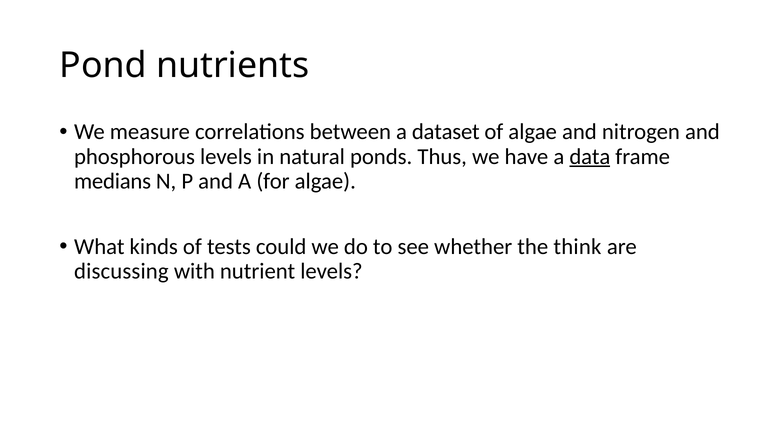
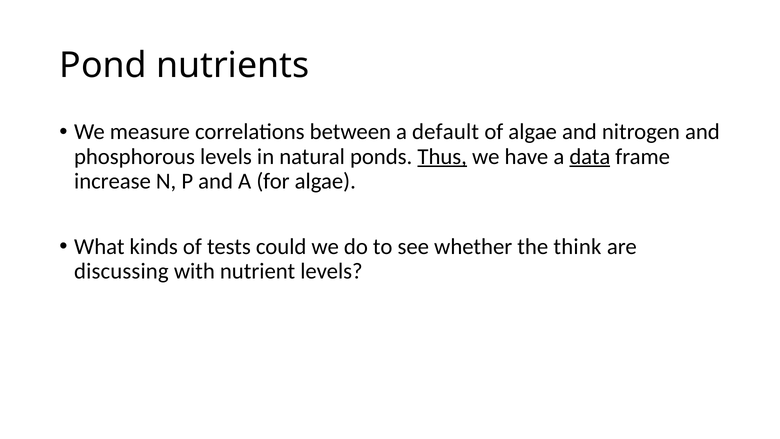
dataset: dataset -> default (446, 132)
Thus underline: none -> present (442, 156)
medians: medians -> increase (112, 181)
